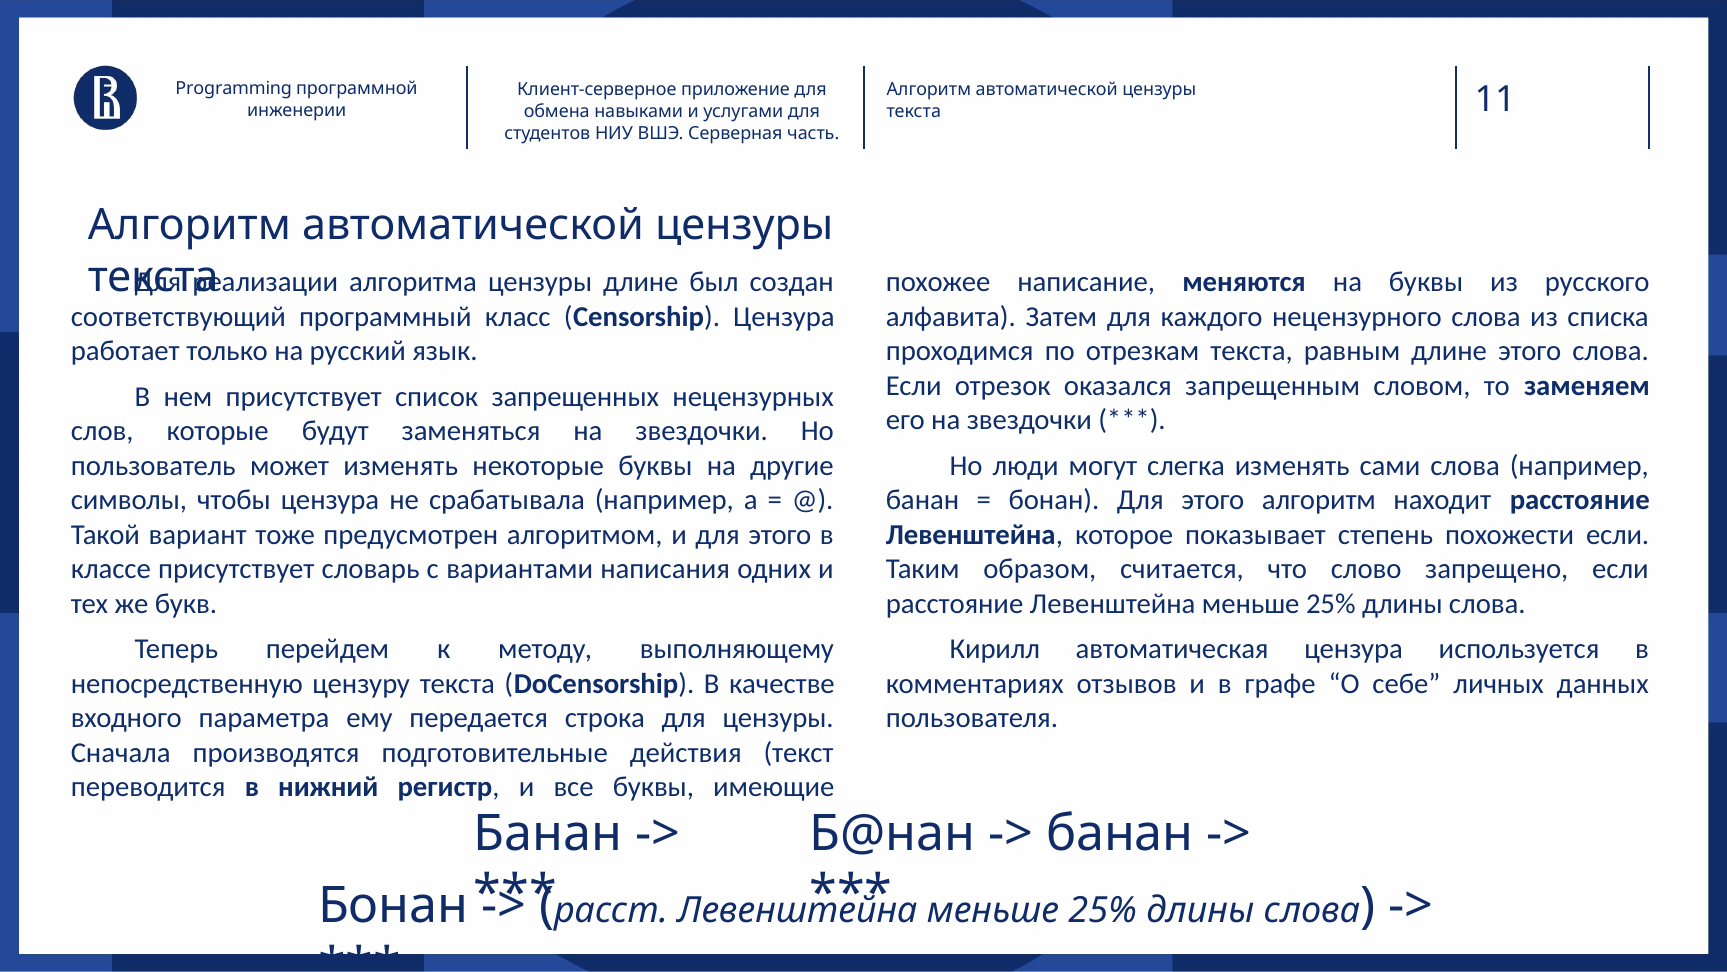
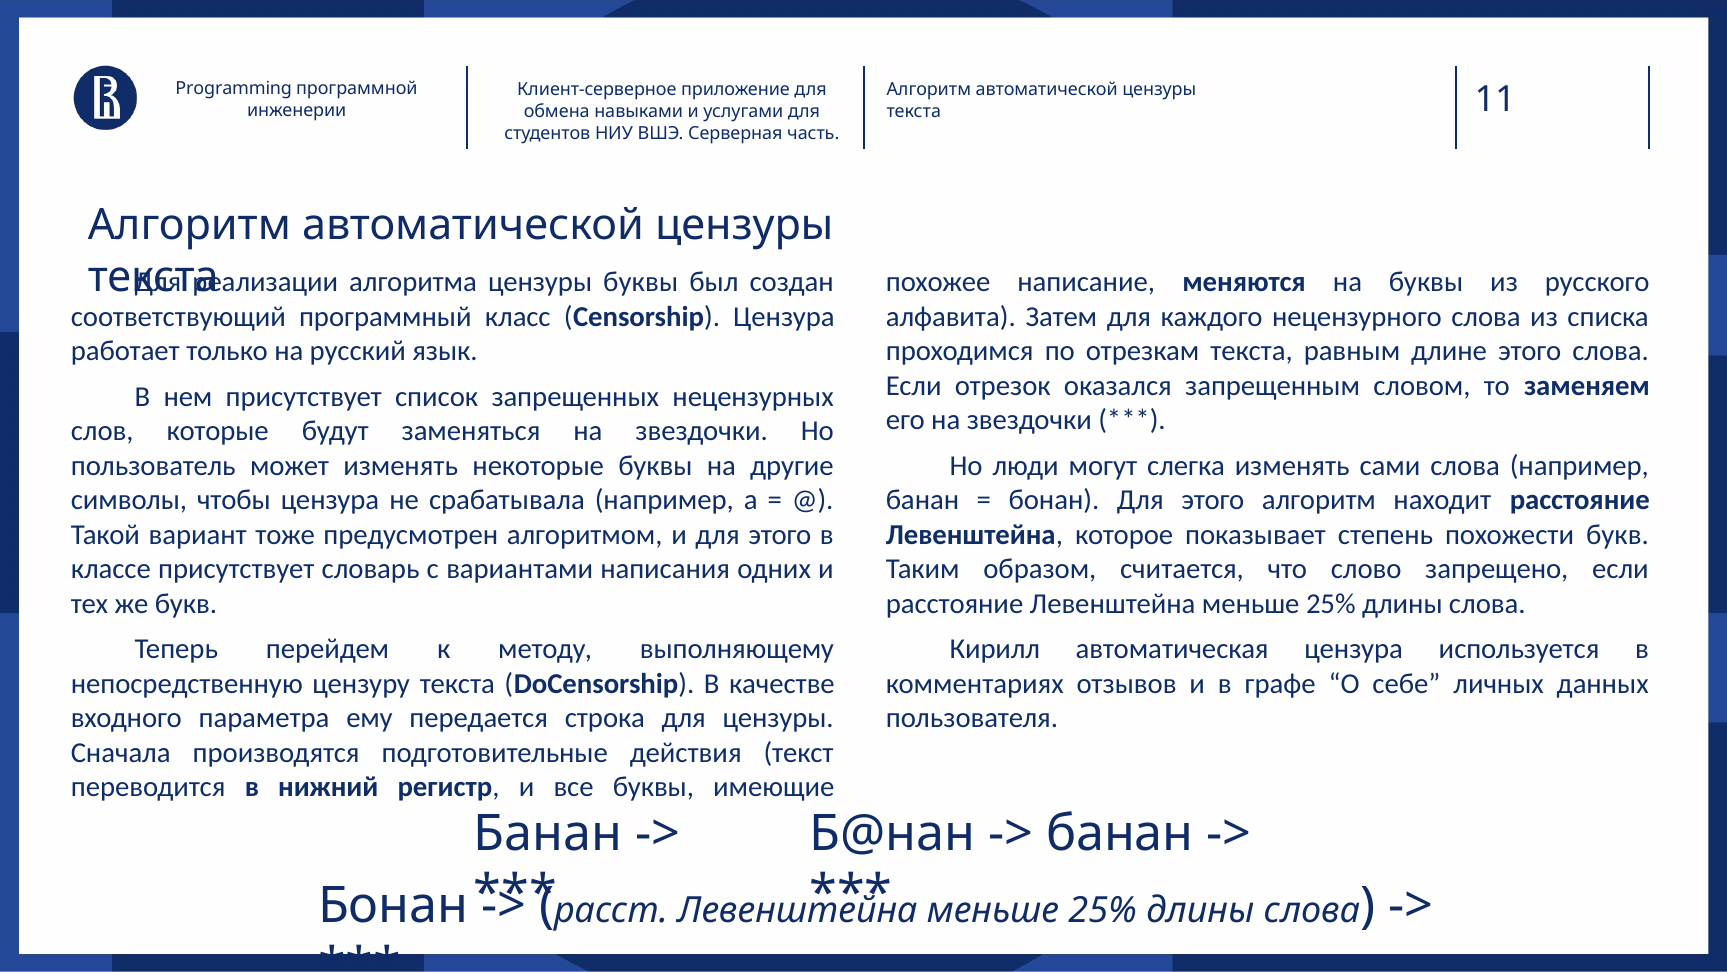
цензуры длине: длине -> буквы (641, 282)
похожести если: если -> букв (1617, 535)
